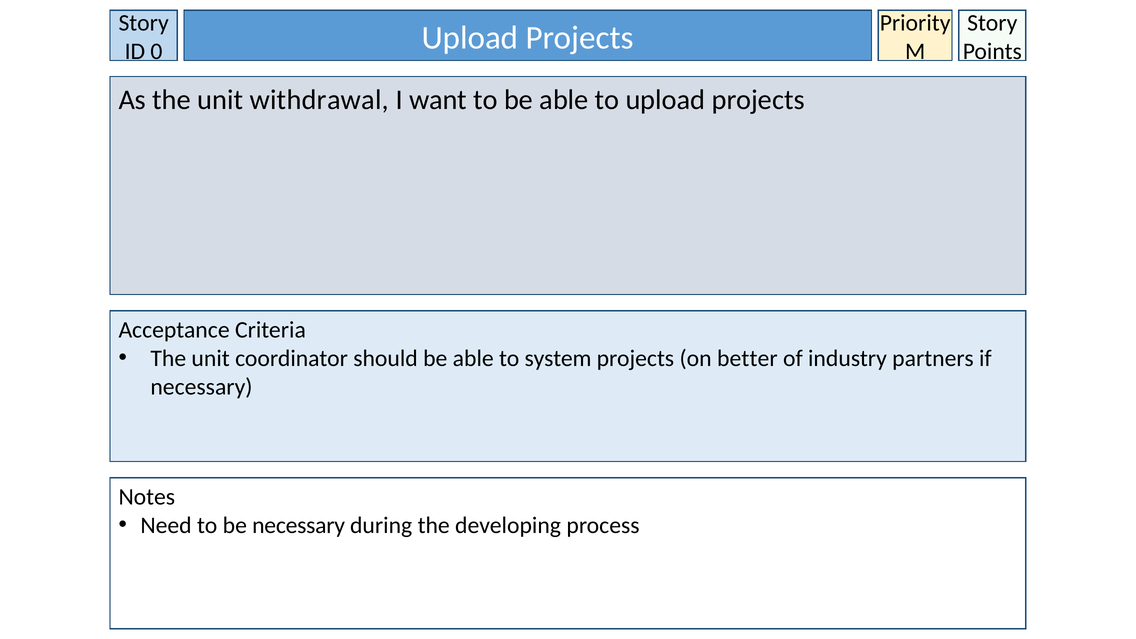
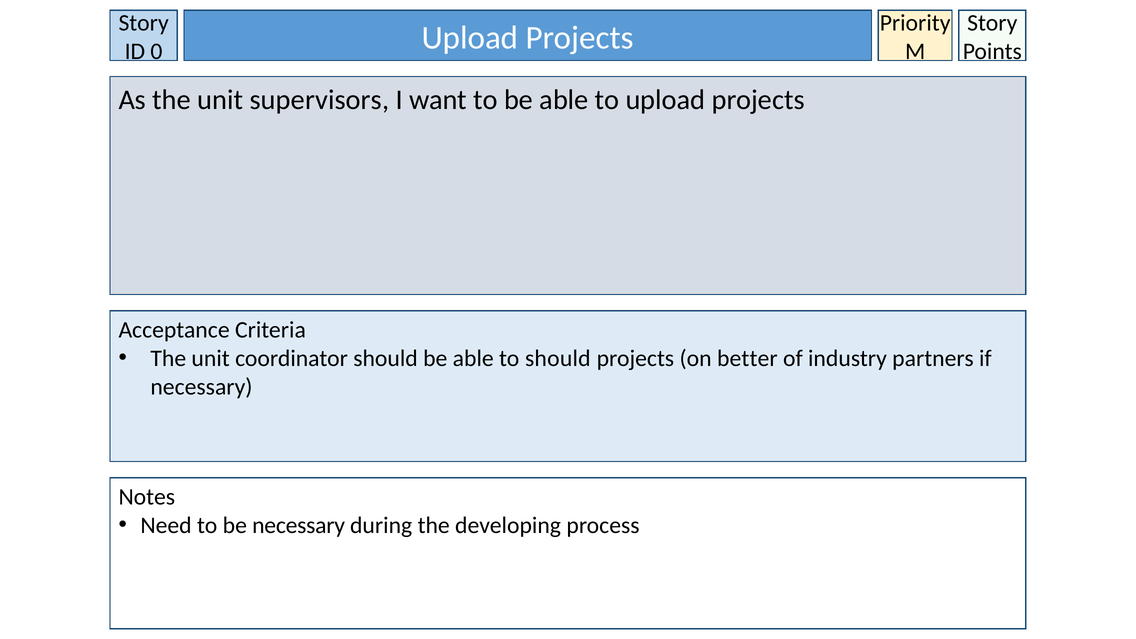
withdrawal: withdrawal -> supervisors (319, 100)
to system: system -> should (558, 358)
